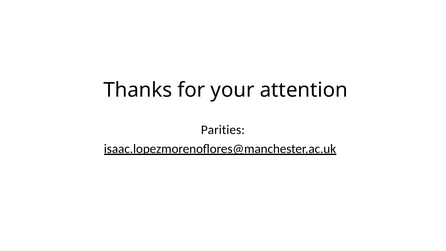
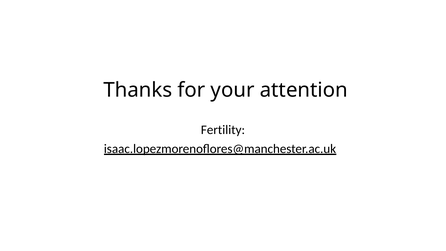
Parities: Parities -> Fertility (223, 130)
